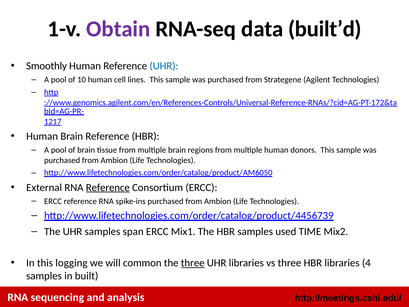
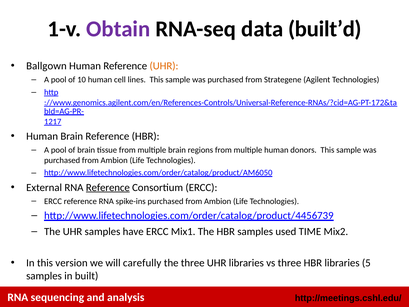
Smoothly: Smoothly -> Ballgown (46, 66)
UHR colour: blue -> orange (164, 66)
span: span -> have (133, 231)
logging: logging -> version (71, 263)
common: common -> carefully (142, 263)
three underline: present -> none (193, 263)
4: 4 -> 5 (366, 263)
